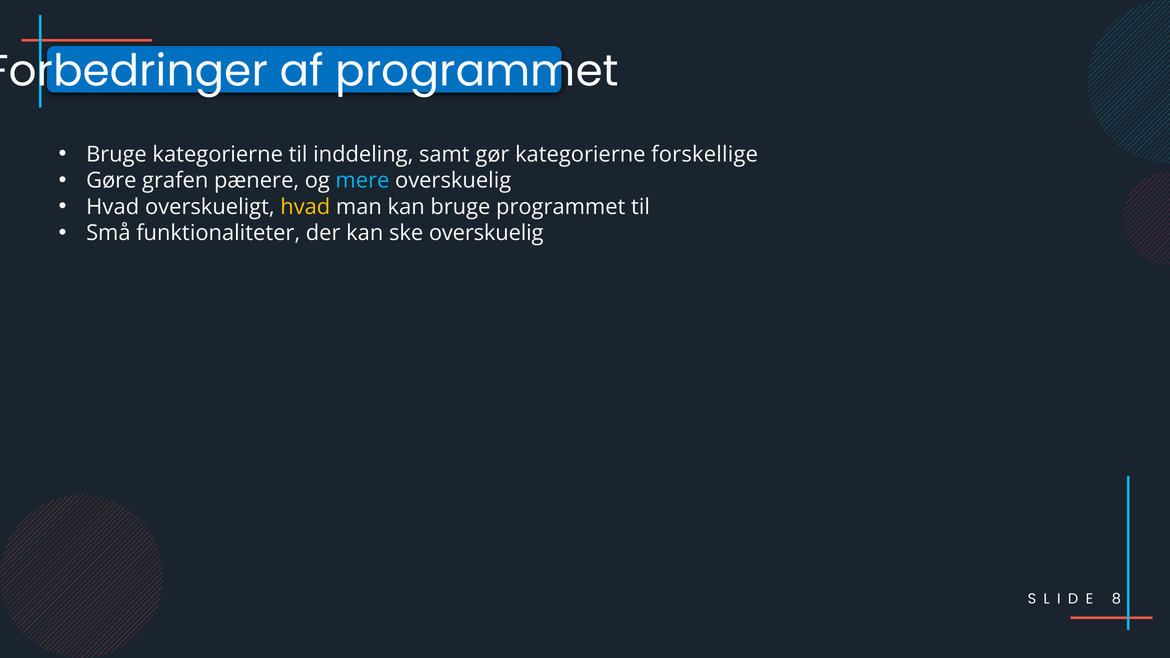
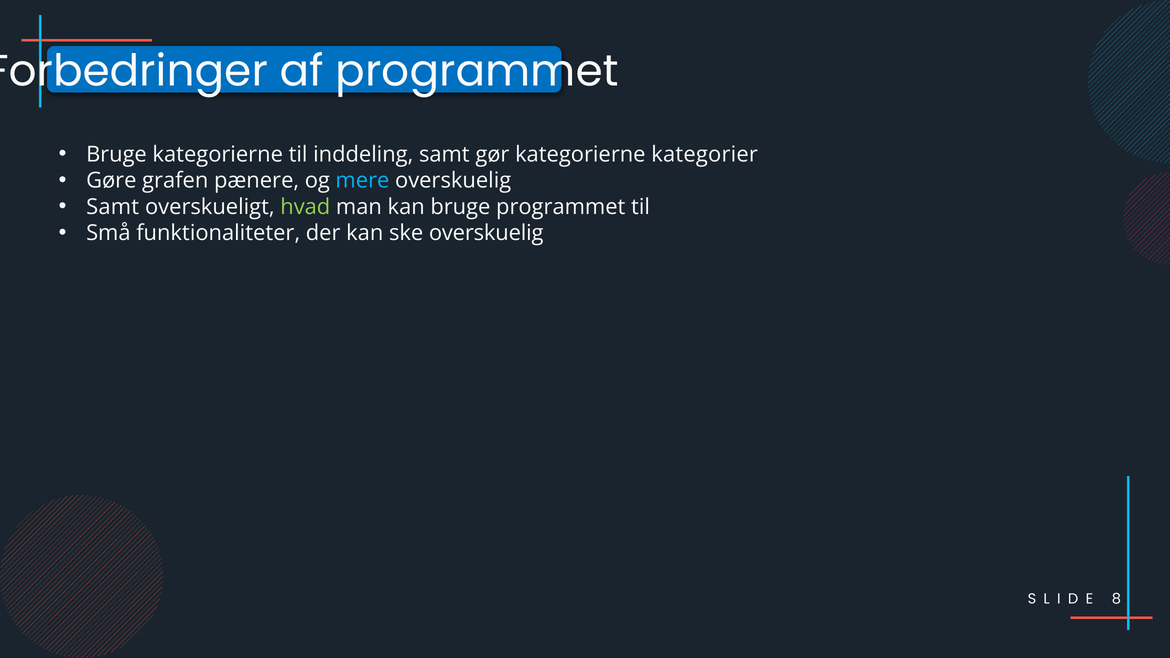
forskellige: forskellige -> kategorier (705, 154)
Hvad: Hvad -> Samt (113, 207)
hvad colour: yellow -> light green (305, 207)
